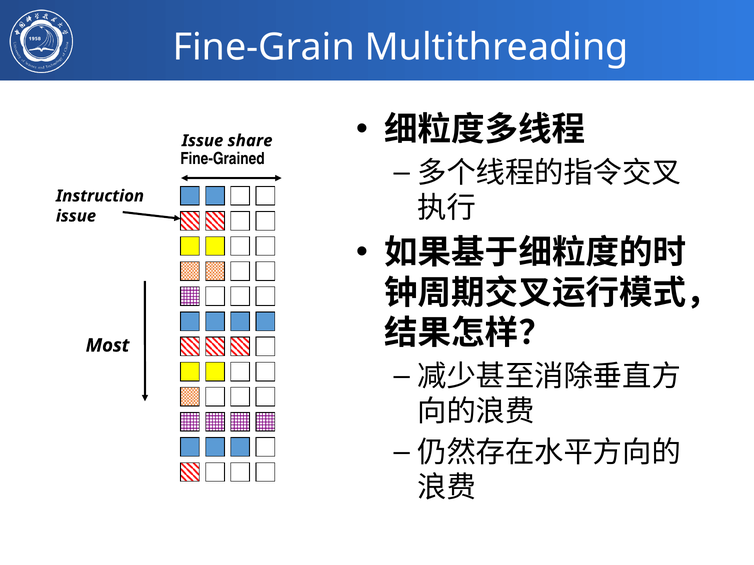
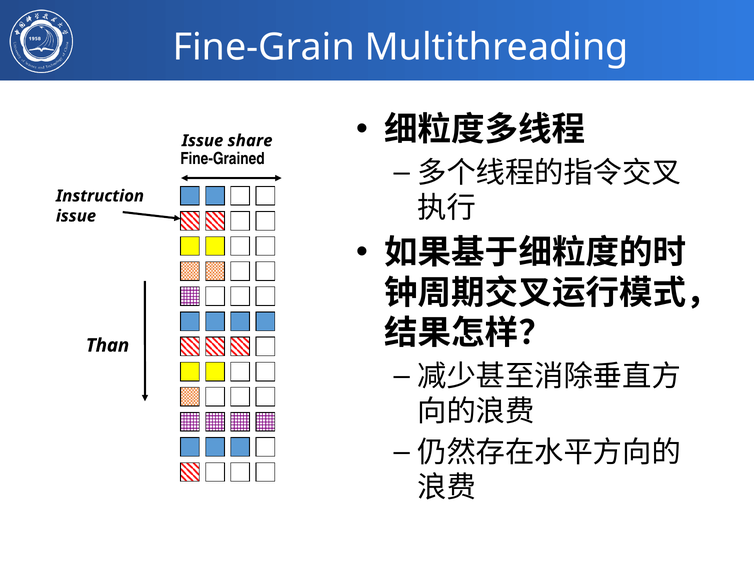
Most: Most -> Than (108, 346)
